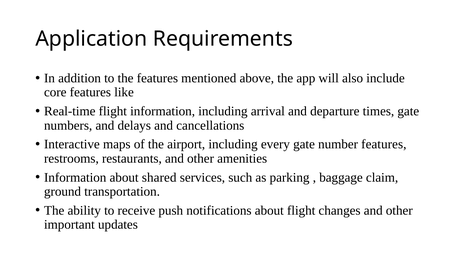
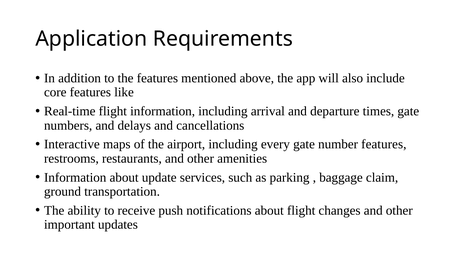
shared: shared -> update (159, 177)
